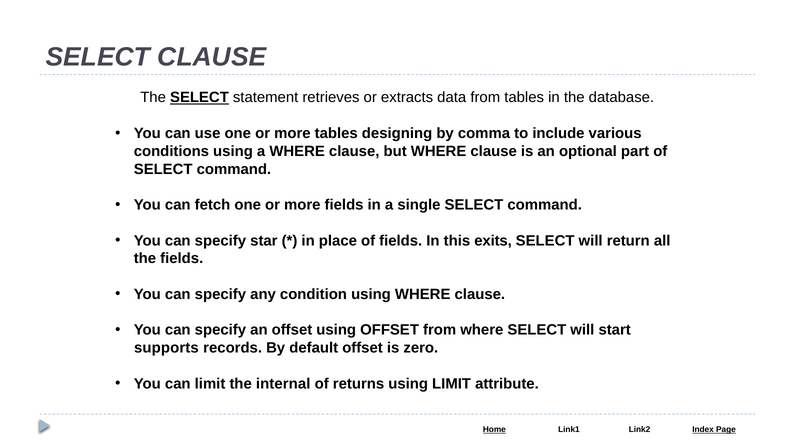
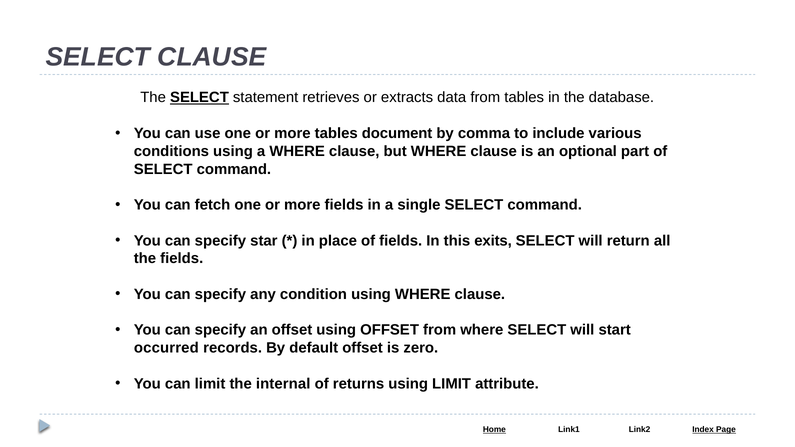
designing: designing -> document (397, 133)
supports: supports -> occurred (166, 348)
